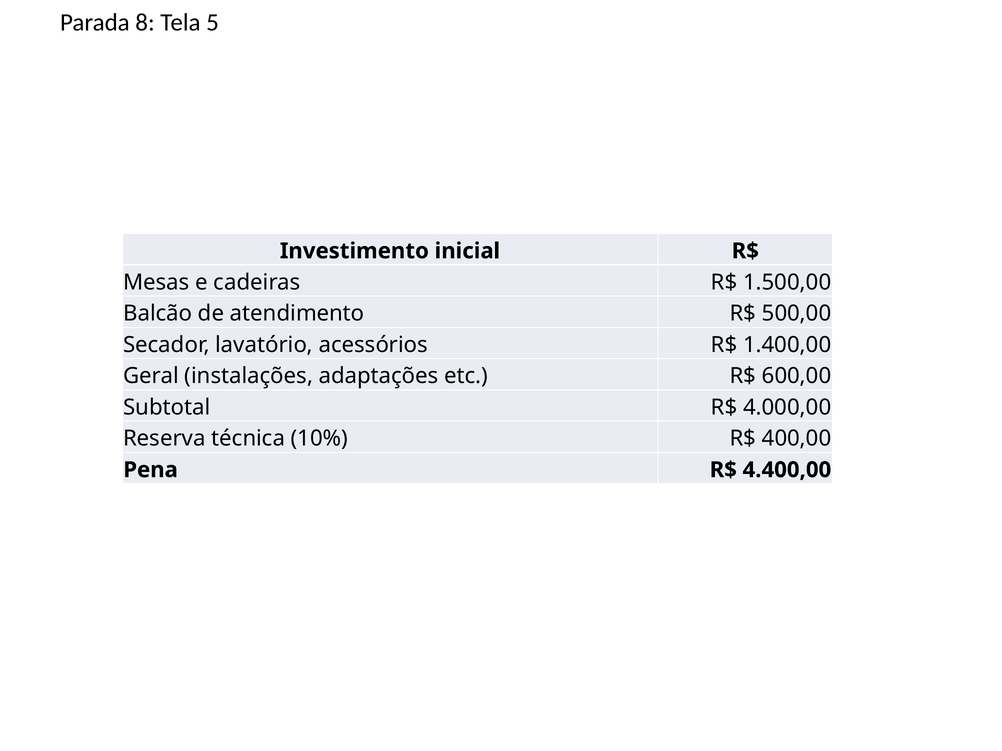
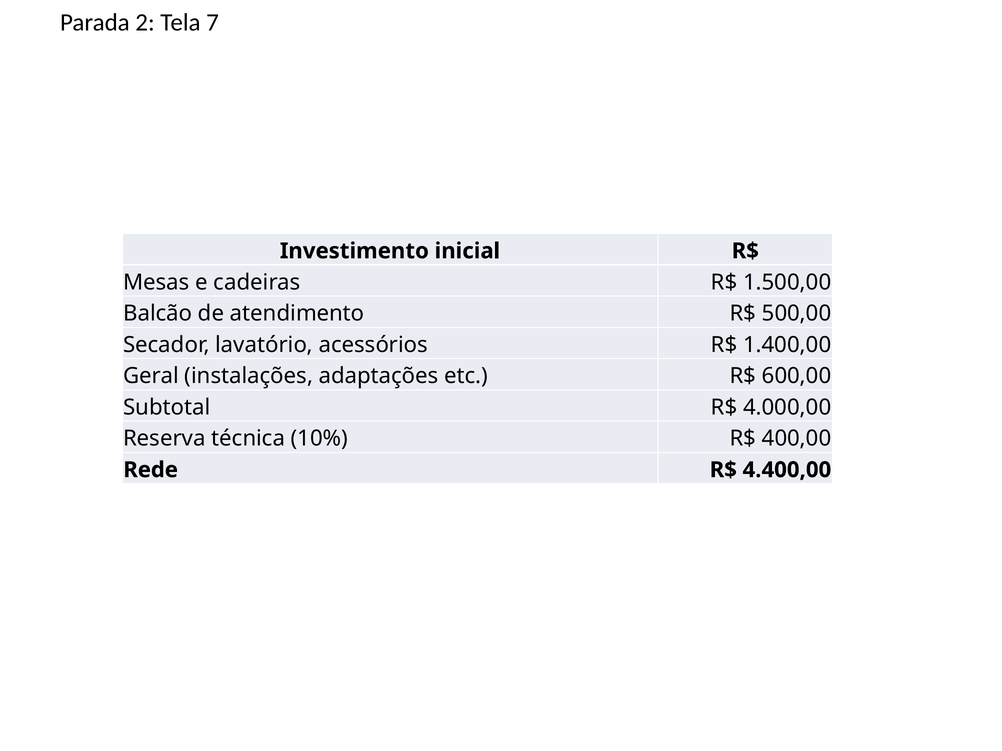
8: 8 -> 2 (145, 23)
5: 5 -> 7 (213, 23)
Pena: Pena -> Rede (151, 470)
